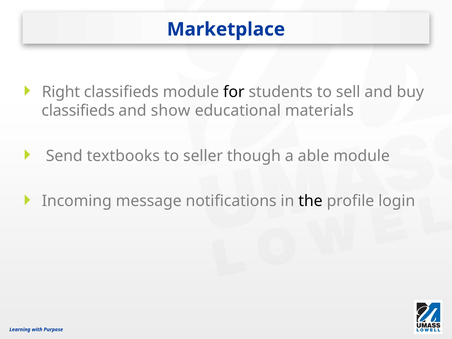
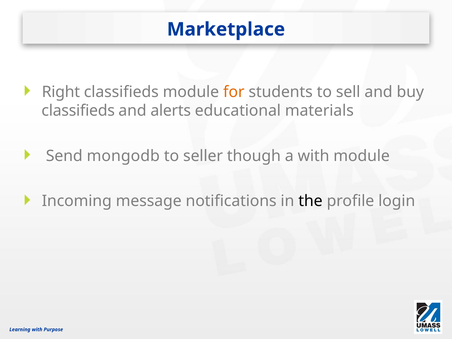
for colour: black -> orange (234, 92)
show: show -> alerts (171, 111)
textbooks: textbooks -> mongodb (123, 156)
a able: able -> with (314, 156)
